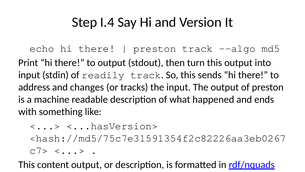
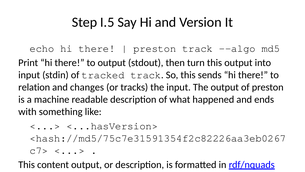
I.4: I.4 -> I.5 (107, 22)
of readily: readily -> tracked (103, 75)
address: address -> relation (34, 87)
